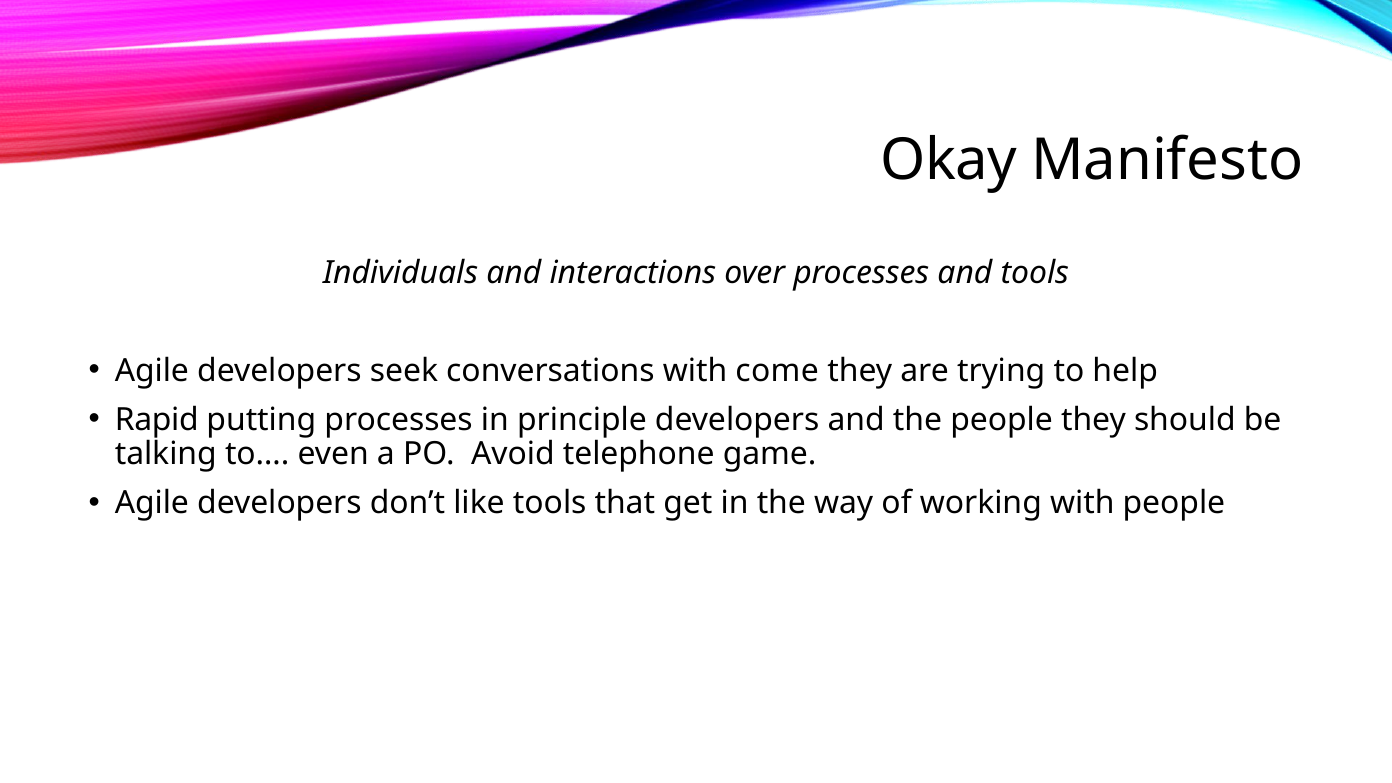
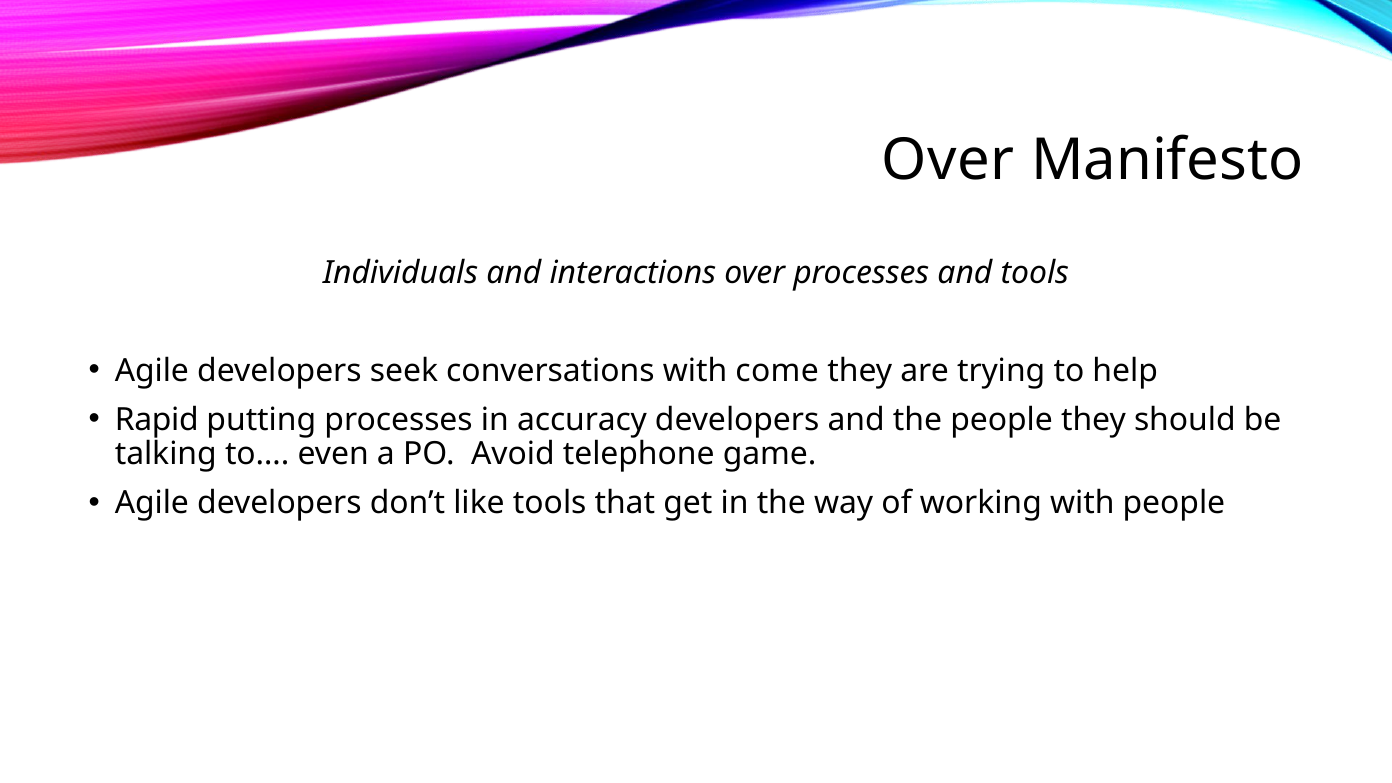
Okay: Okay -> Over (948, 161)
principle: principle -> accuracy (582, 420)
